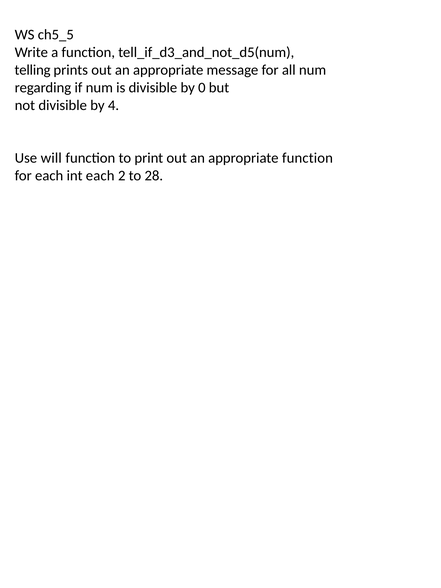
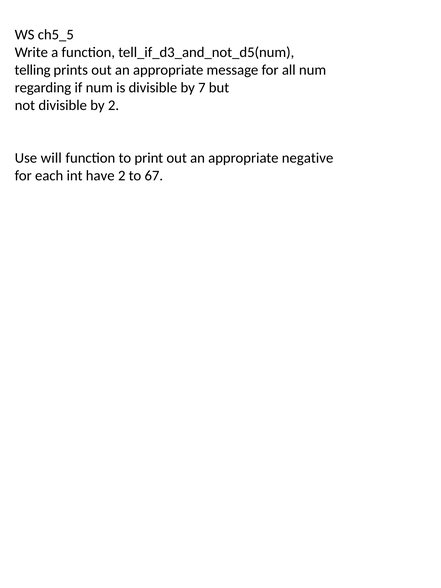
0: 0 -> 7 (202, 88)
by 4: 4 -> 2 (114, 105)
appropriate function: function -> negative (308, 158)
int each: each -> have (100, 176)
28: 28 -> 67 (154, 176)
